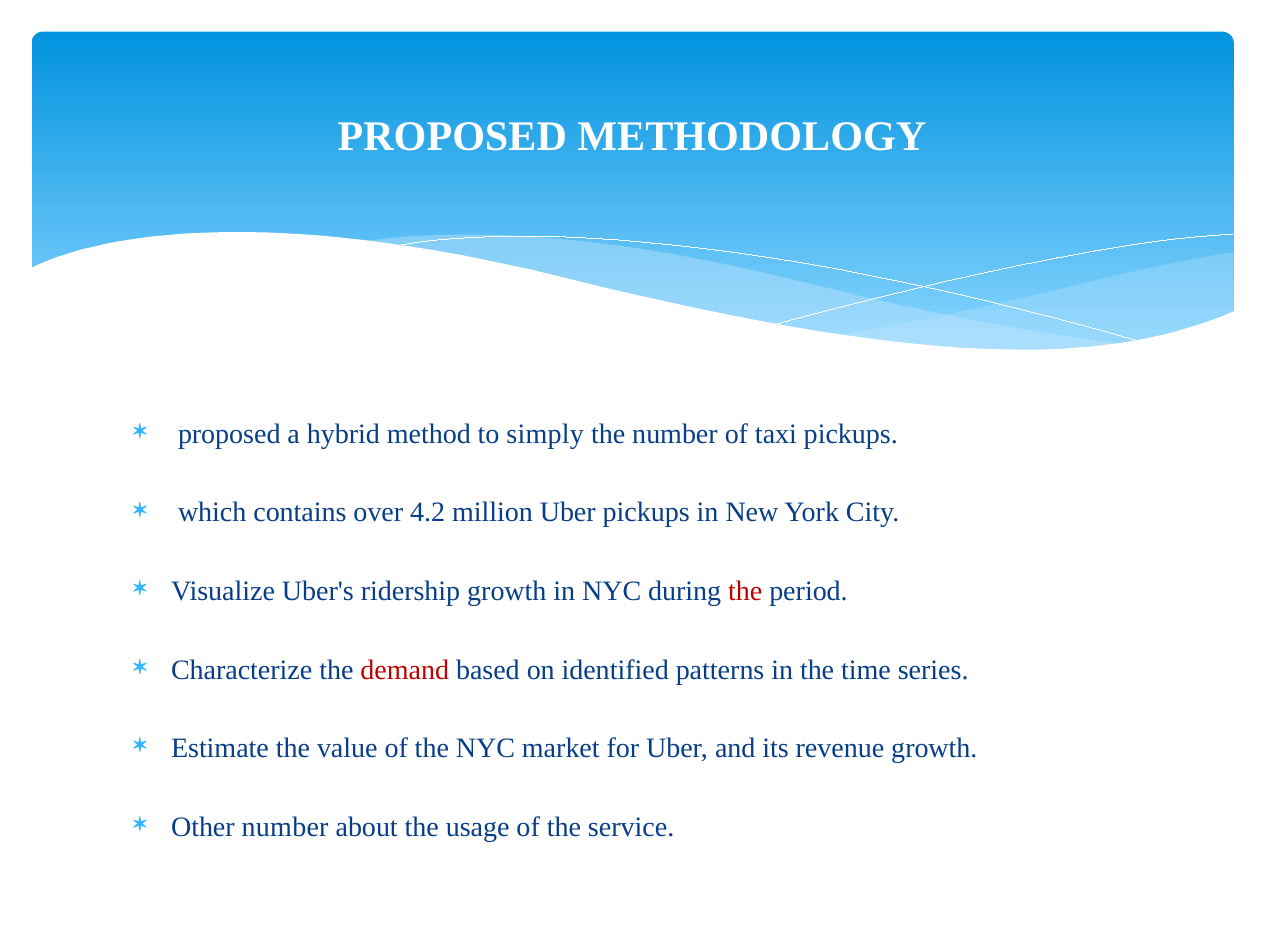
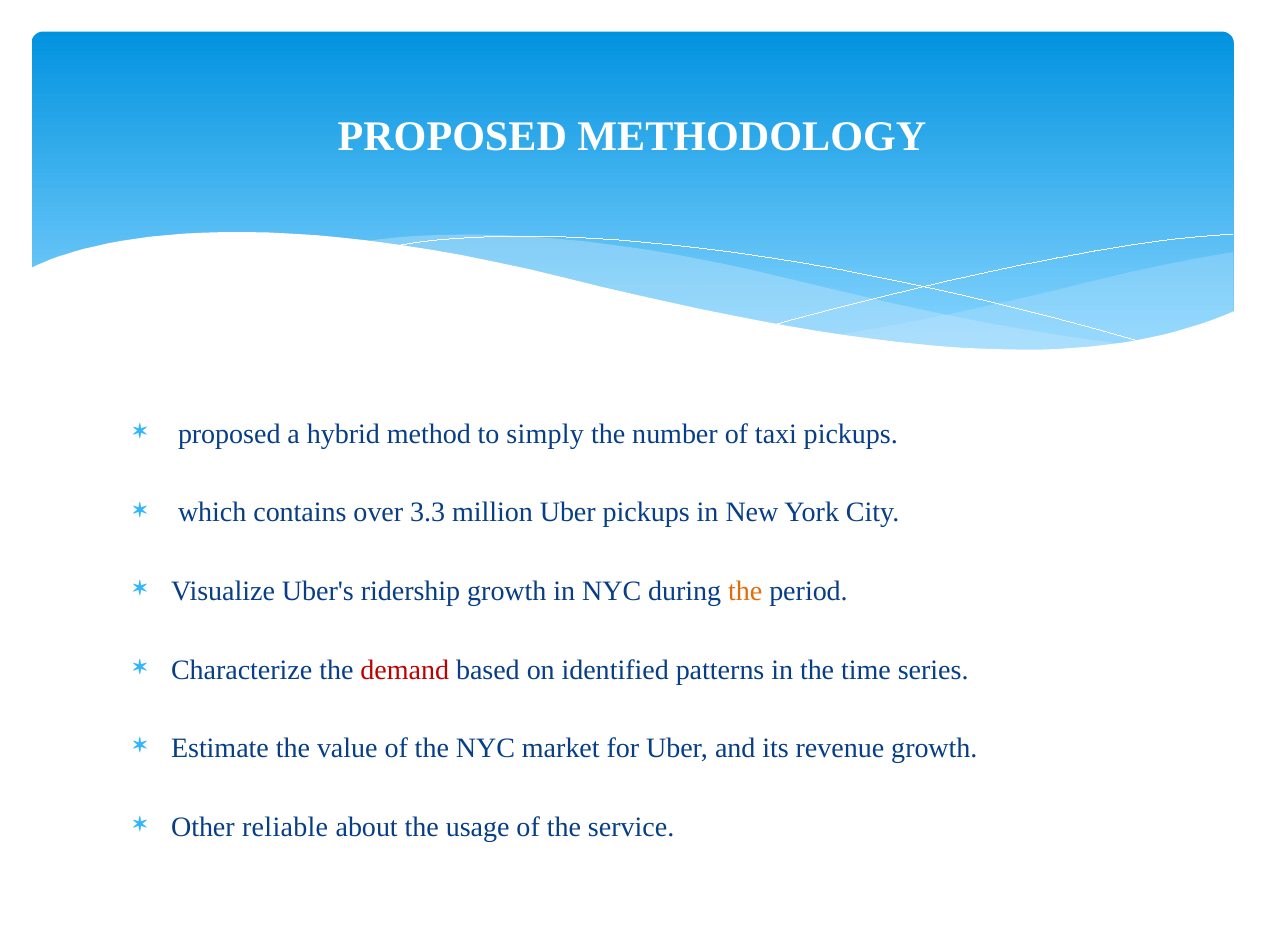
4.2: 4.2 -> 3.3 (428, 513)
the colour: red -> orange (745, 591)
Other number: number -> reliable (285, 827)
